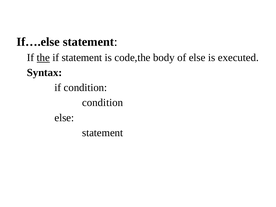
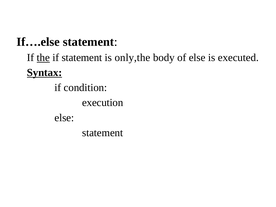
code,the: code,the -> only,the (132, 58)
Syntax underline: none -> present (44, 73)
condition: condition -> execution (103, 103)
